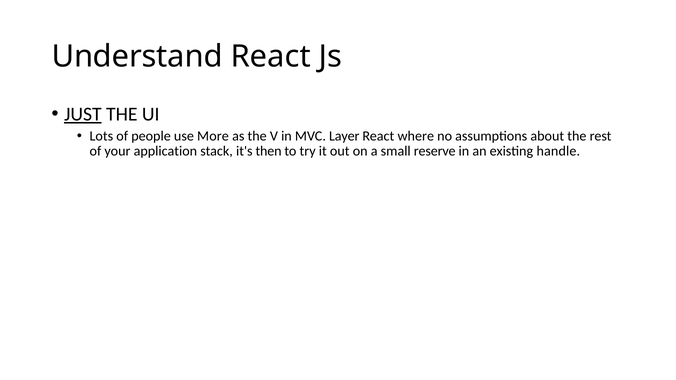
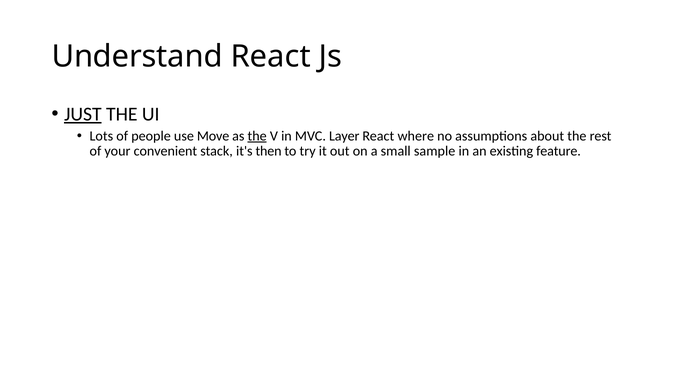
More: More -> Move (213, 136)
the underline: none -> present (257, 136)
application: application -> convenient (165, 151)
reserve: reserve -> sample (435, 151)
handle: handle -> feature (558, 151)
